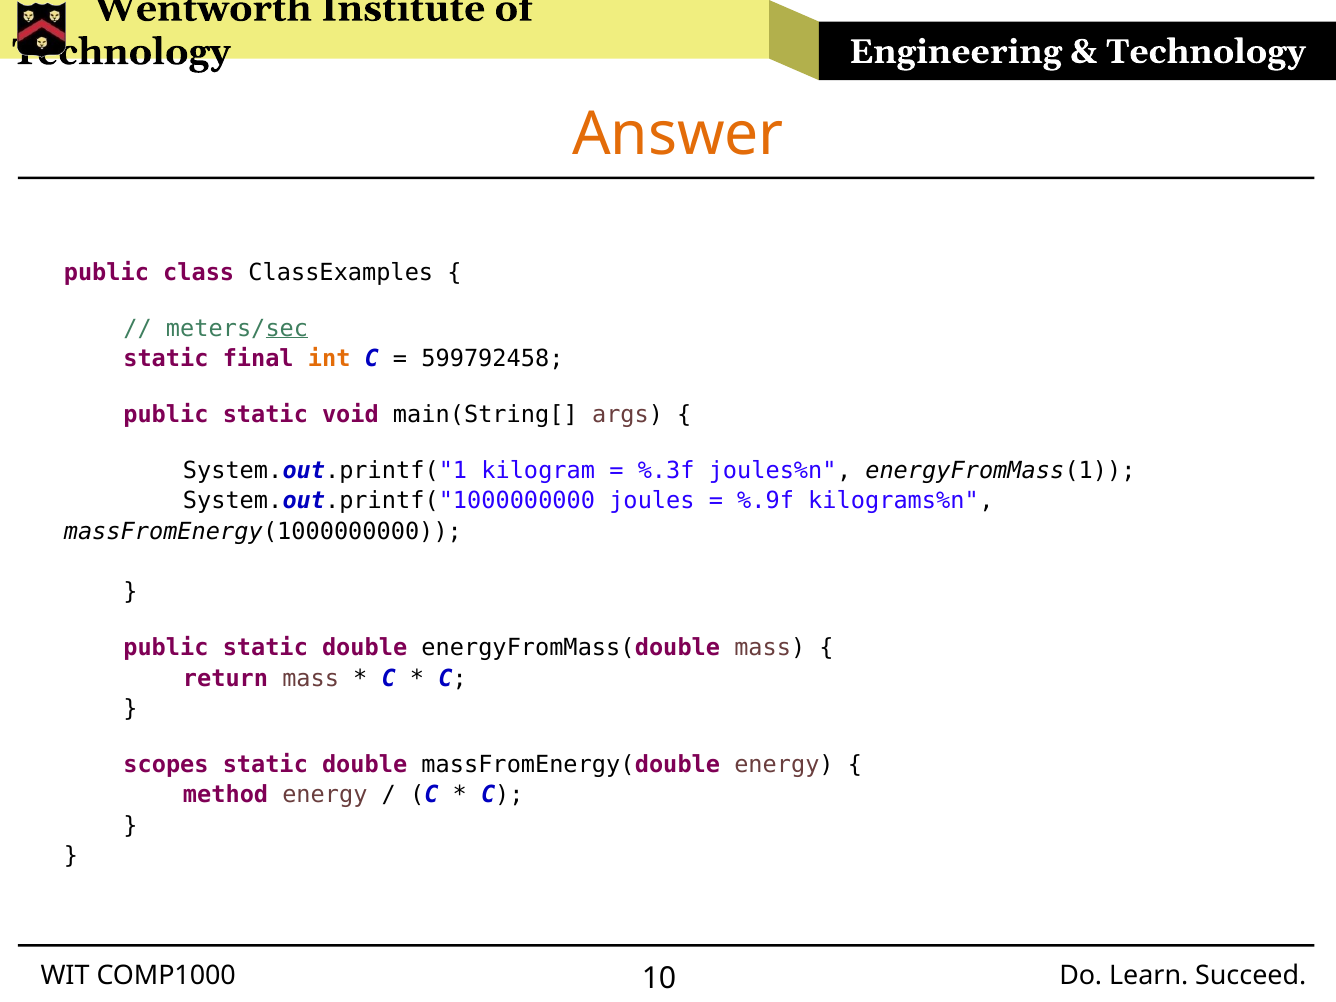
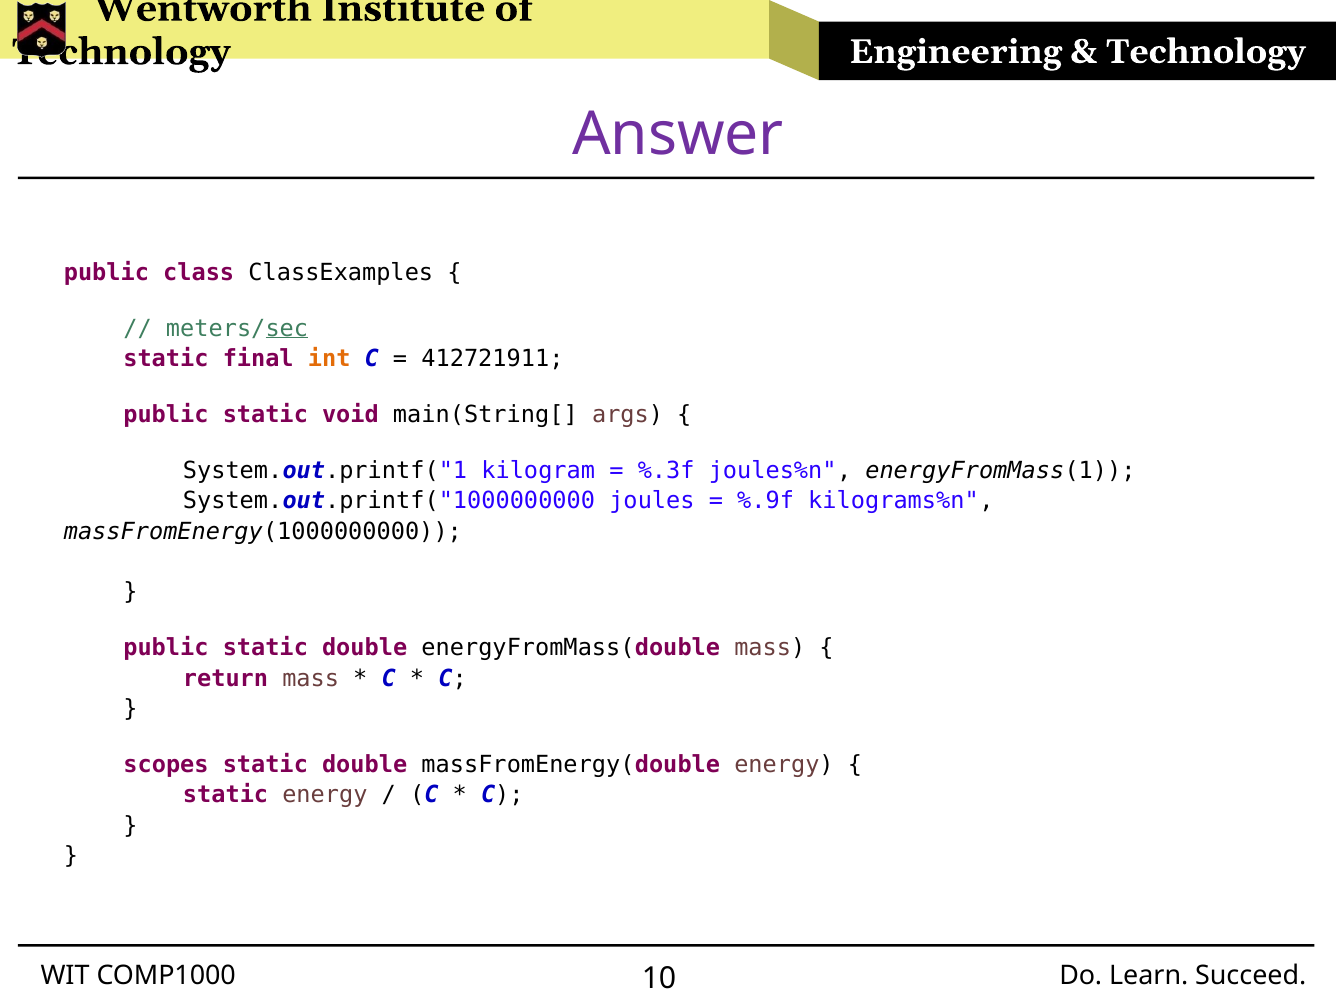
Answer colour: orange -> purple (678, 135)
599792458: 599792458 -> 412721911 (492, 359)
method: method -> static (226, 795)
